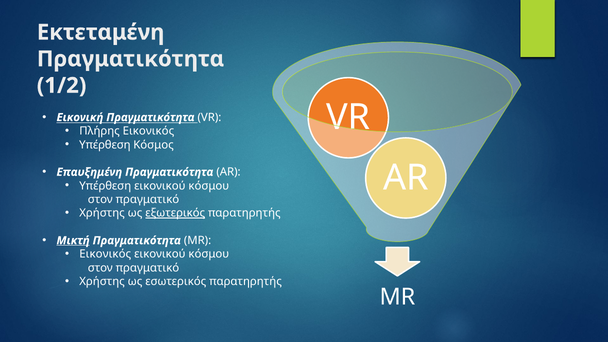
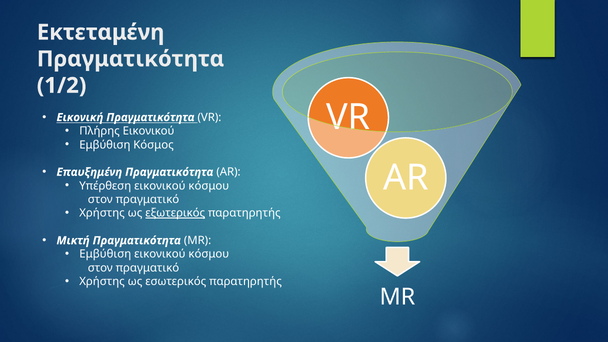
Πλήρης Εικονικός: Εικονικός -> Εικονικού (149, 131)
Υπέρθεση: Υπέρθεση -> Εμβύθιση (105, 145)
Μικτή underline: present -> none (73, 241)
Εικονικός: Εικονικός -> Εμβύθιση (105, 254)
